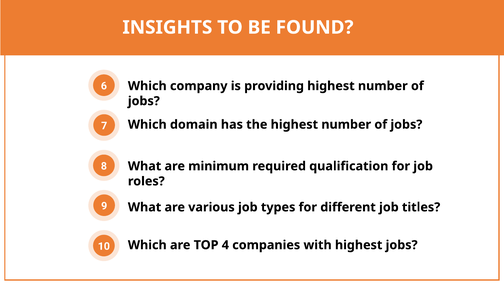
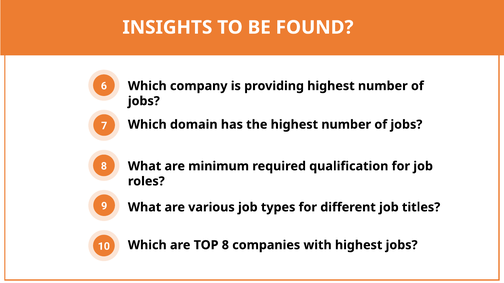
TOP 4: 4 -> 8 (225, 245)
